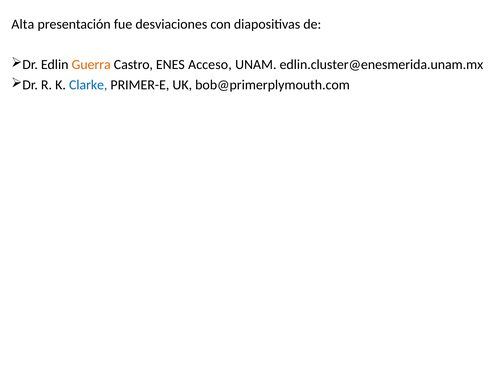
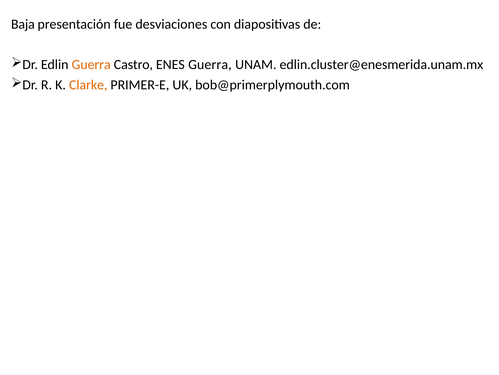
Alta: Alta -> Baja (23, 24)
ENES Acceso: Acceso -> Guerra (210, 64)
Clarke colour: blue -> orange (88, 85)
